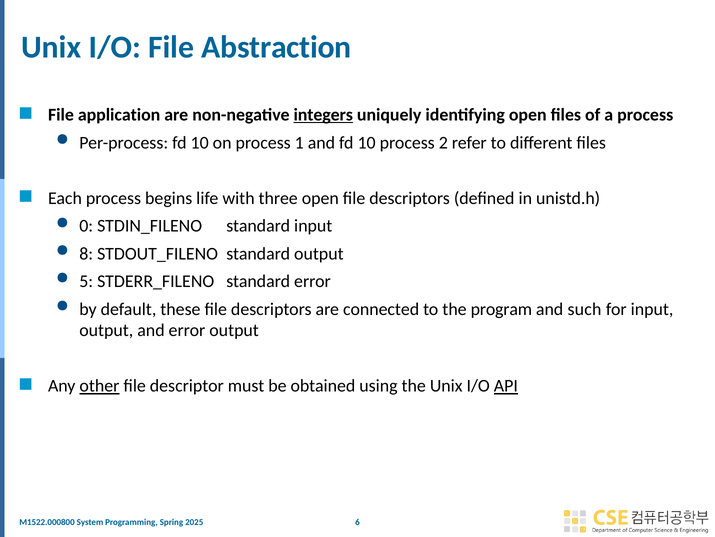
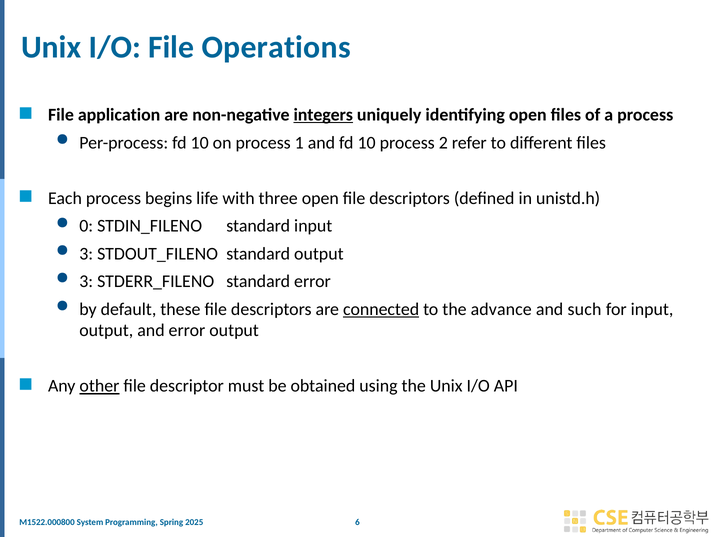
Abstraction: Abstraction -> Operations (276, 47)
8: 8 -> 3 (86, 253)
5: 5 -> 3 (86, 281)
connected underline: none -> present (381, 309)
program: program -> advance (501, 309)
API underline: present -> none (506, 386)
